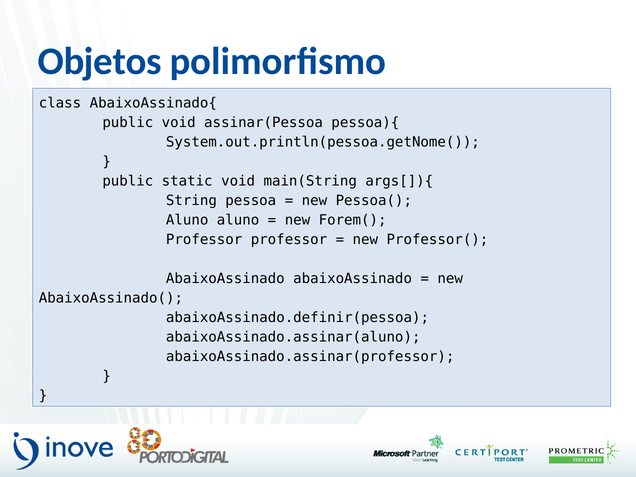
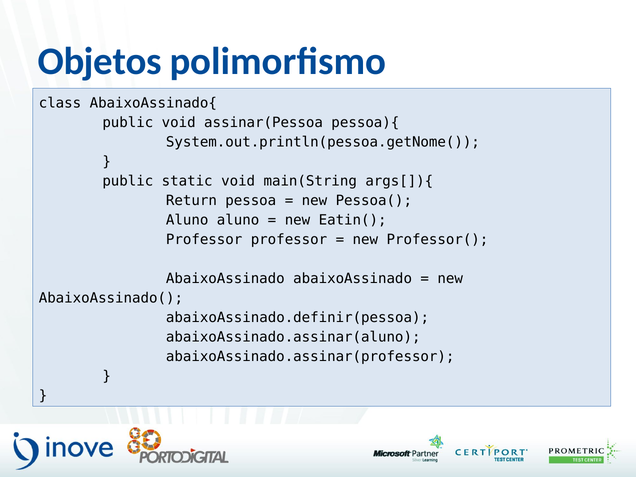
String: String -> Return (191, 201)
Forem(: Forem( -> Eatin( (353, 220)
